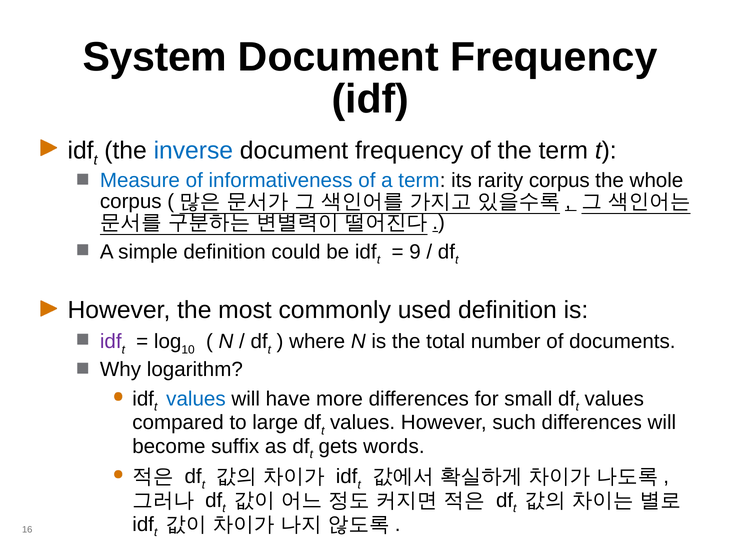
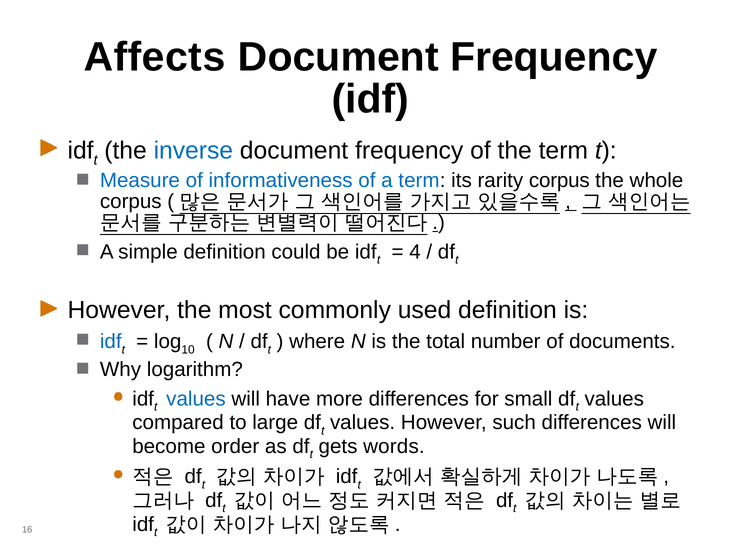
System: System -> Affects (155, 57)
9: 9 -> 4 (415, 252)
idf colour: purple -> blue (111, 342)
suffix: suffix -> order (235, 447)
